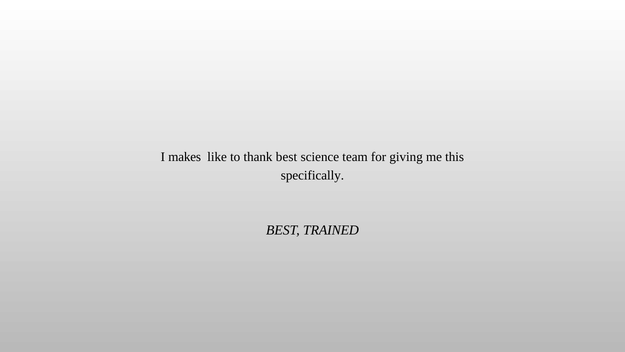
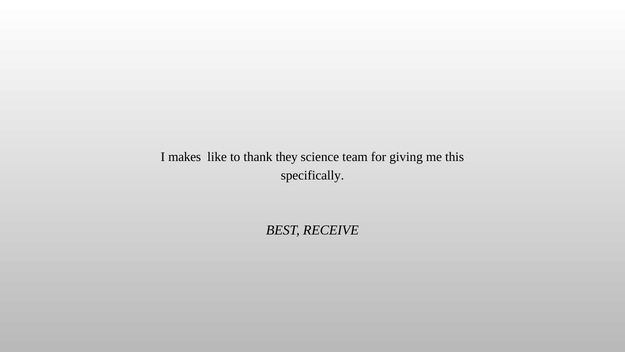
thank best: best -> they (287, 157)
TRAINED: TRAINED -> RECEIVE (331, 230)
